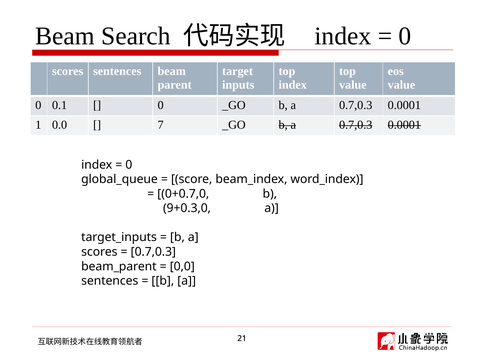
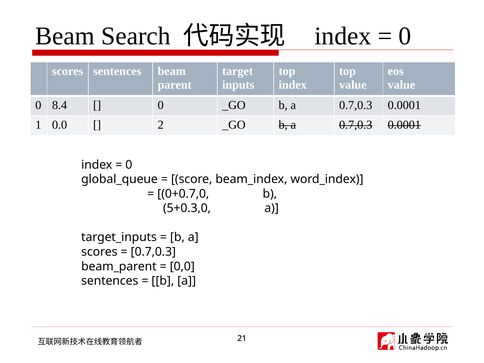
0.1: 0.1 -> 8.4 (60, 105)
7: 7 -> 2 (161, 125)
9+0.3,0: 9+0.3,0 -> 5+0.3,0 (187, 208)
